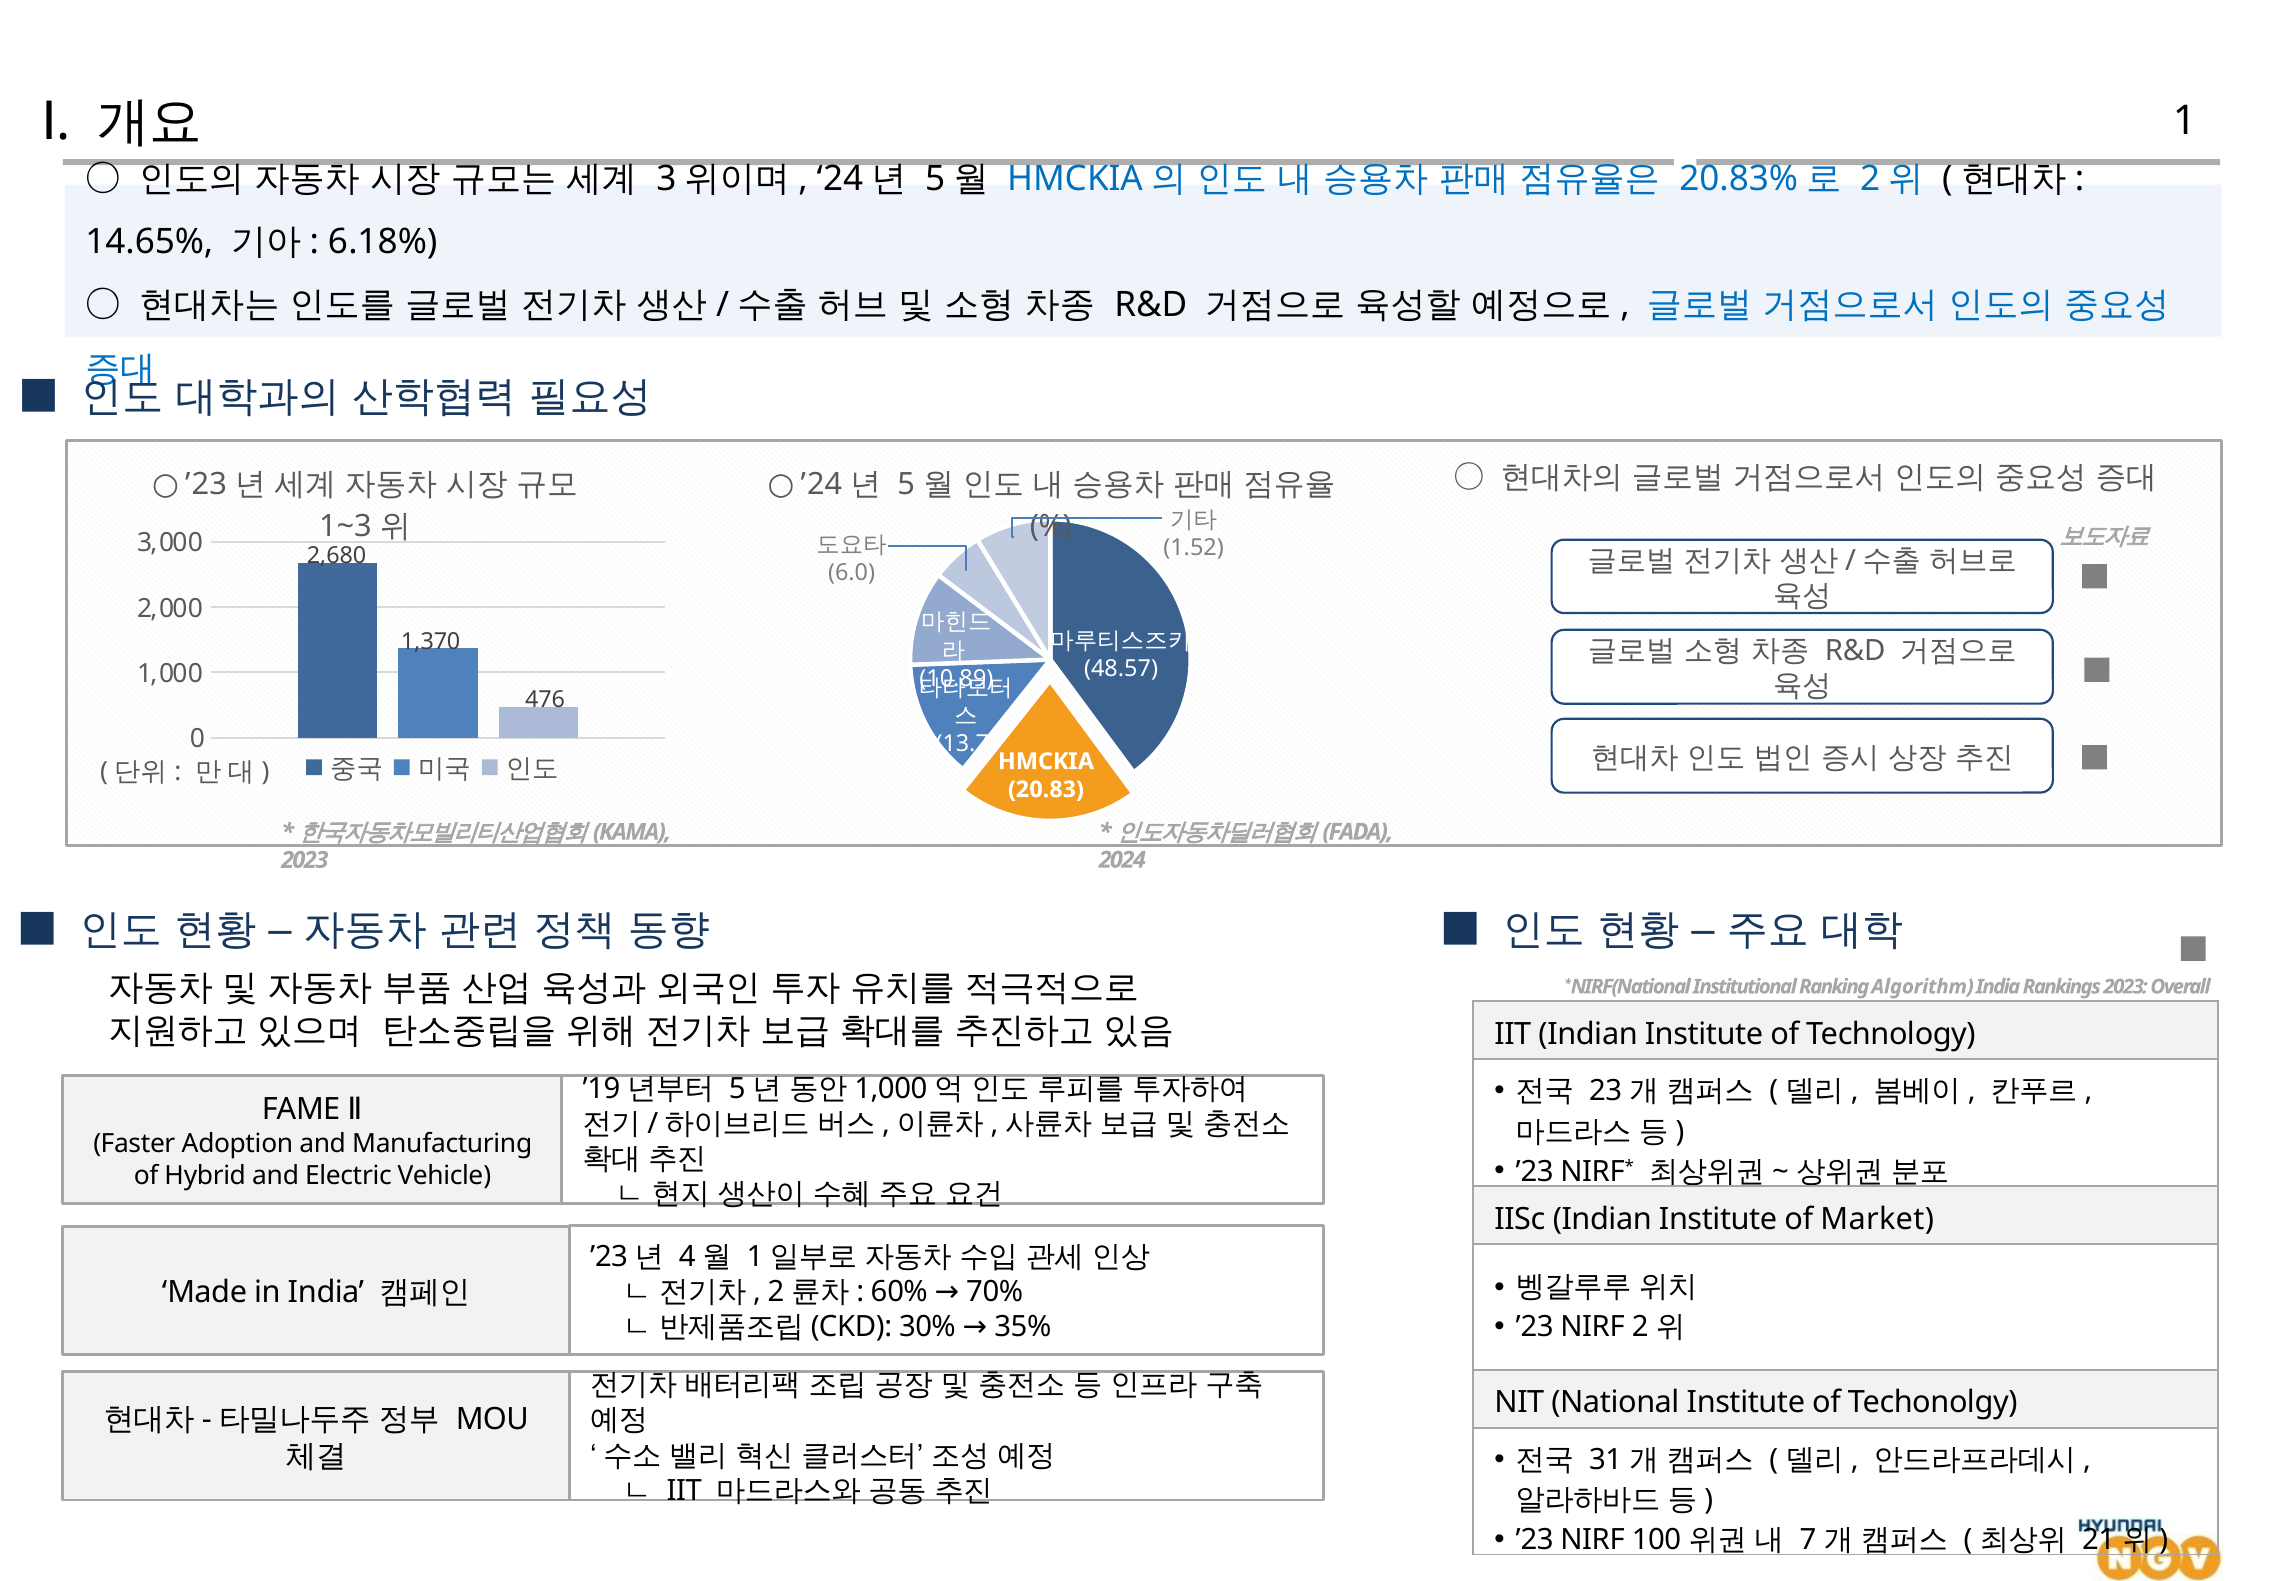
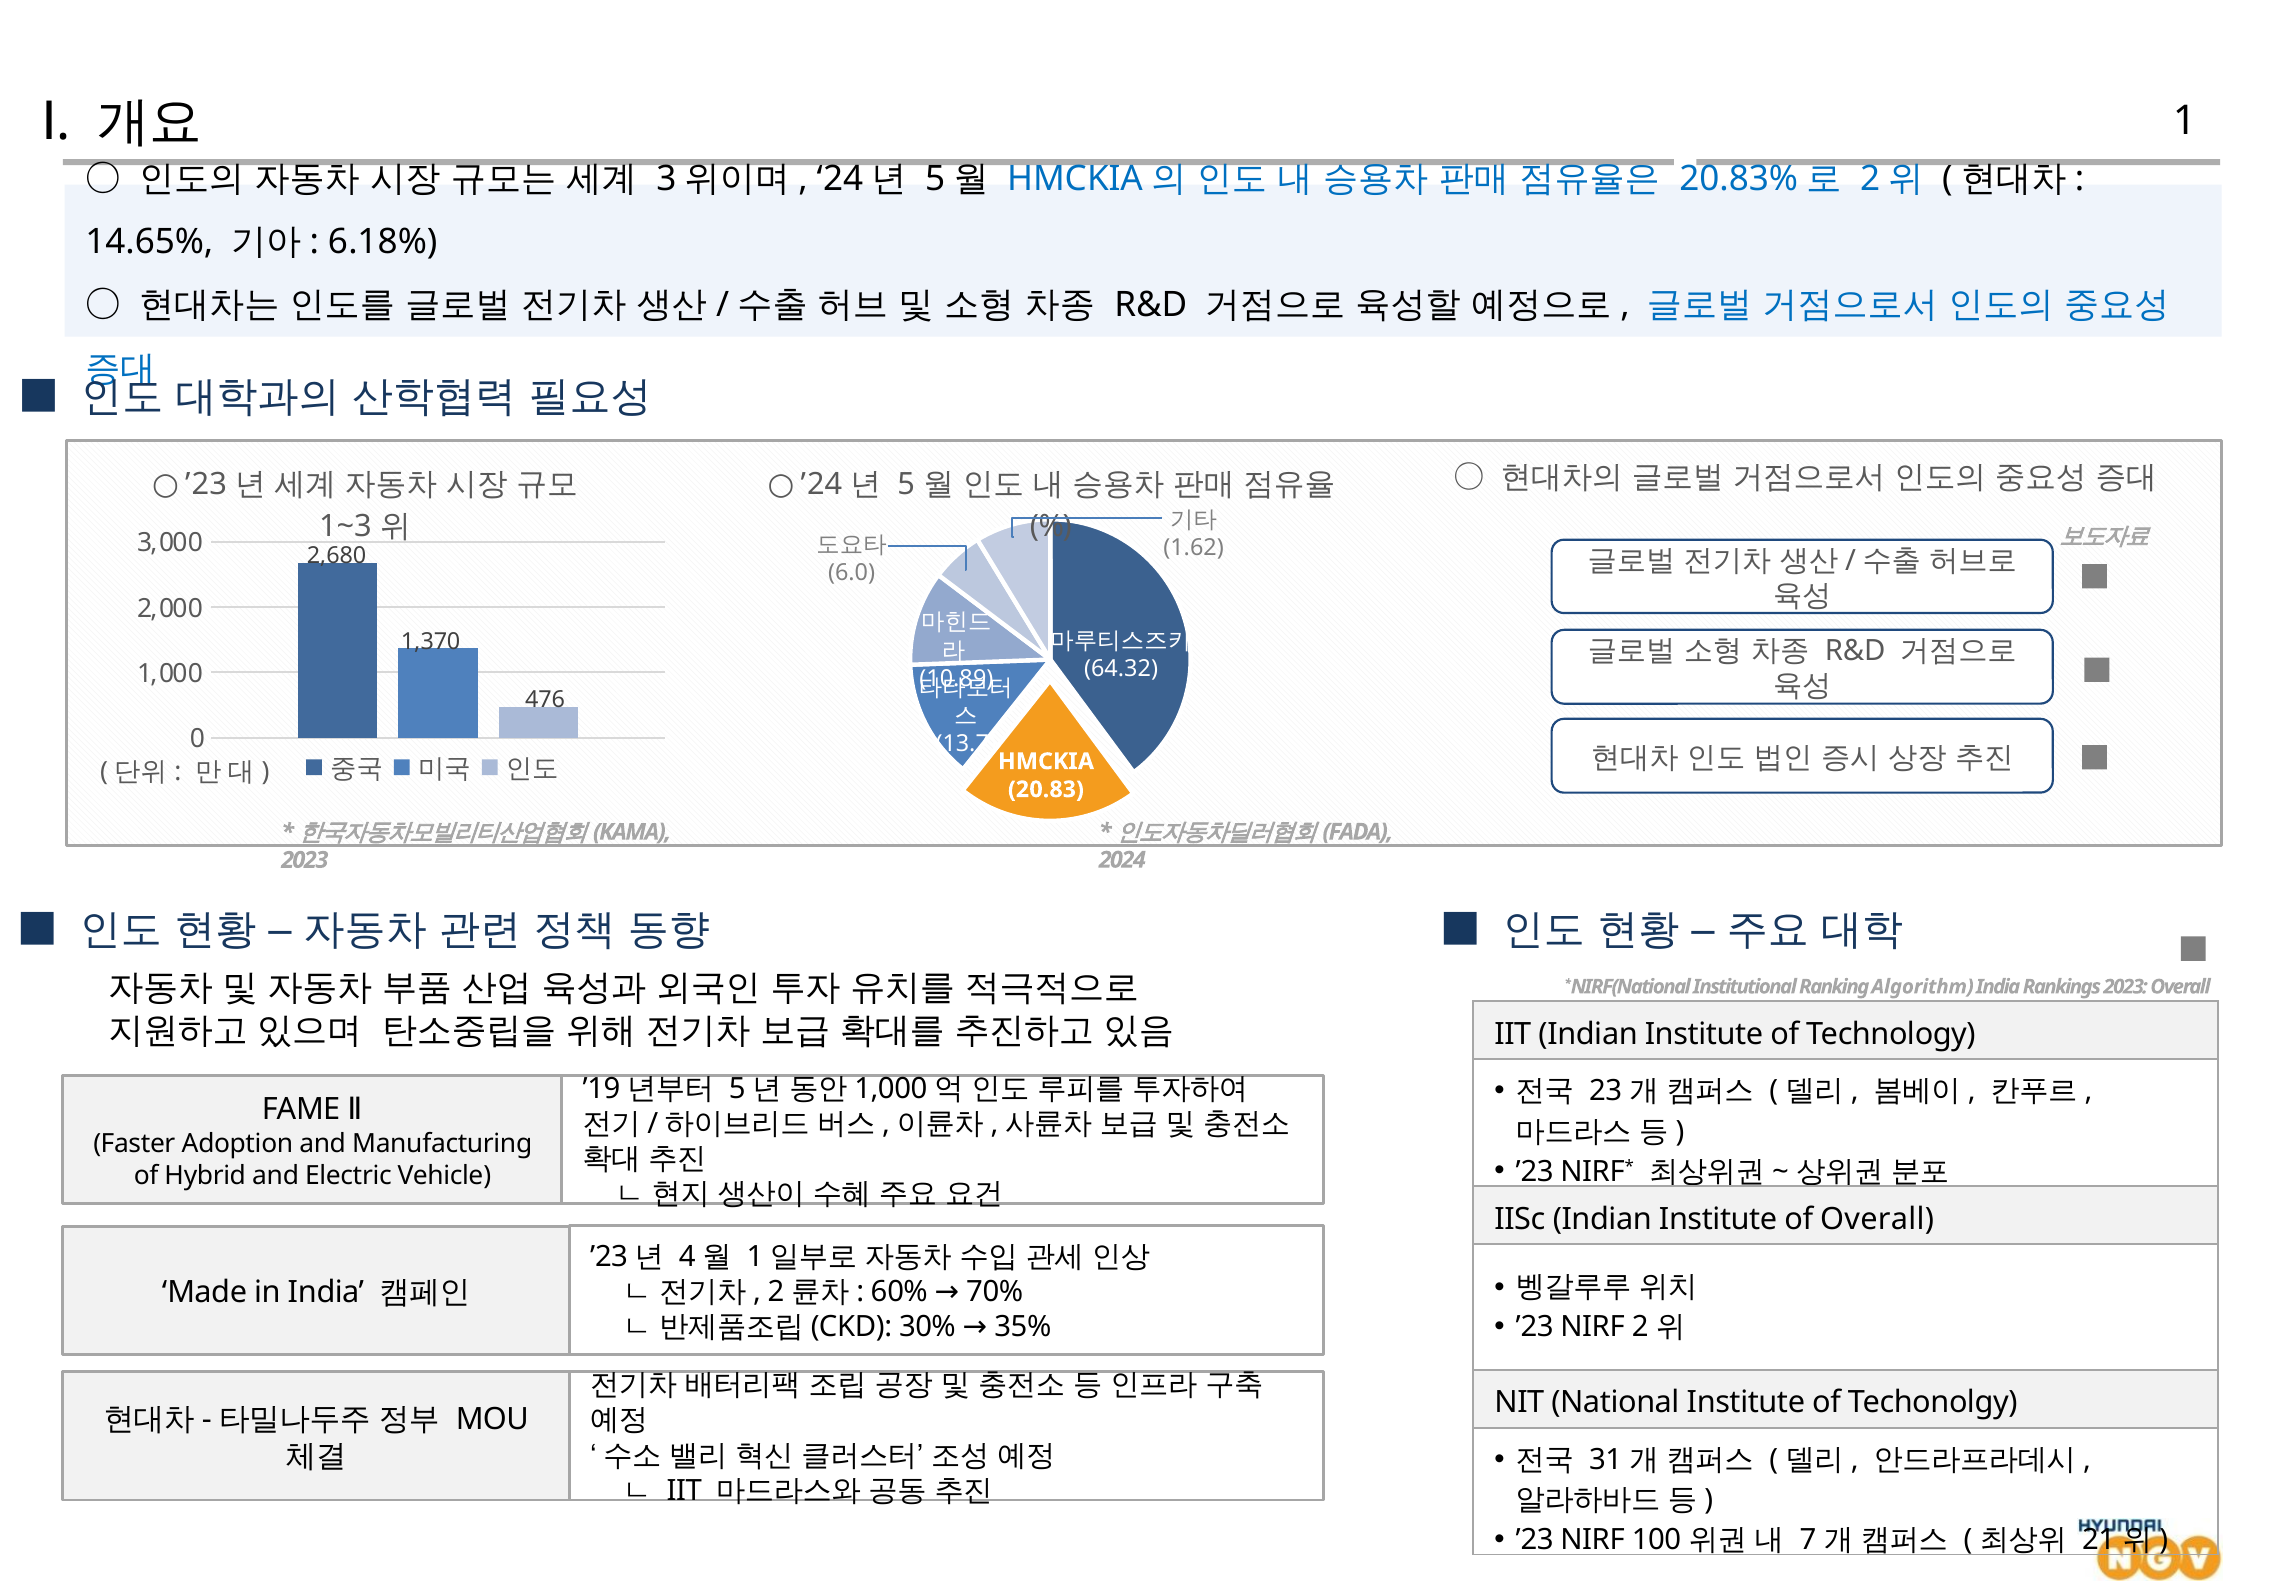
1.52: 1.52 -> 1.62 (1194, 548)
48.57: 48.57 -> 64.32 (1121, 669)
of Market: Market -> Overall (1877, 1219)
